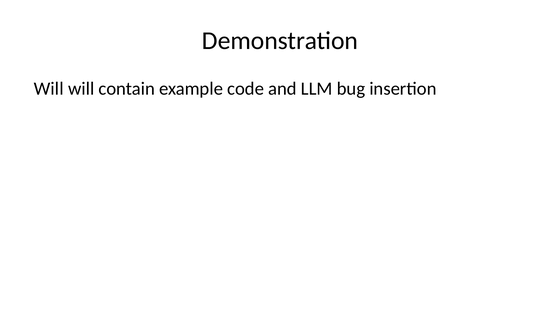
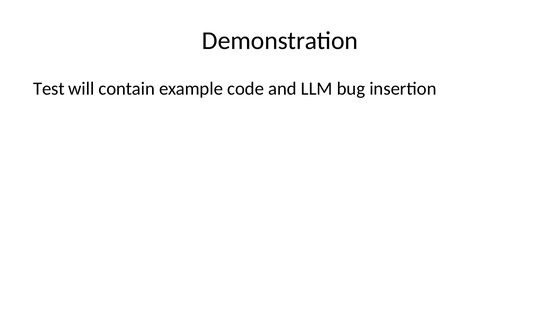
Will: Will -> Test (49, 89)
